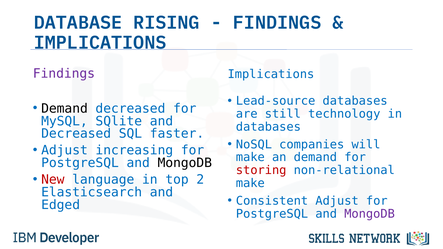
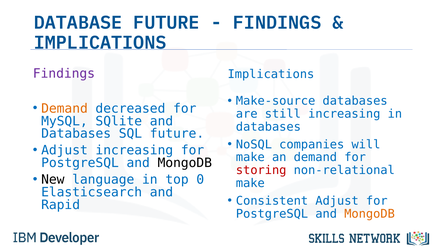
DATABASE RISING: RISING -> FUTURE (167, 23)
Lead-source: Lead-source -> Make-source (276, 101)
Demand colour: black -> orange (65, 109)
still technology: technology -> increasing (344, 114)
Decreased: Decreased -> Databases (76, 134)
SQL faster: faster -> future (177, 134)
New colour: red -> black (53, 180)
2: 2 -> 0 (200, 180)
Edged: Edged -> Rapid (61, 205)
MongoDB colour: purple -> orange (370, 214)
